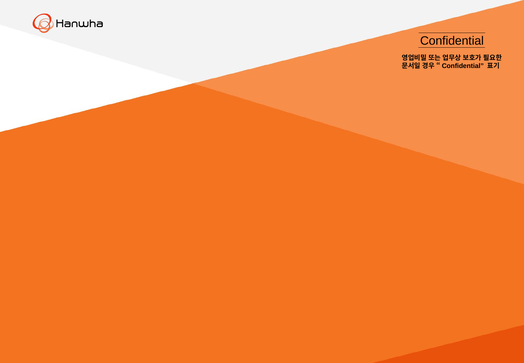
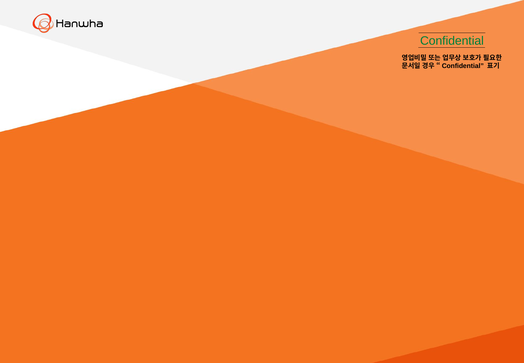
Confidential colour: black -> green (452, 41)
